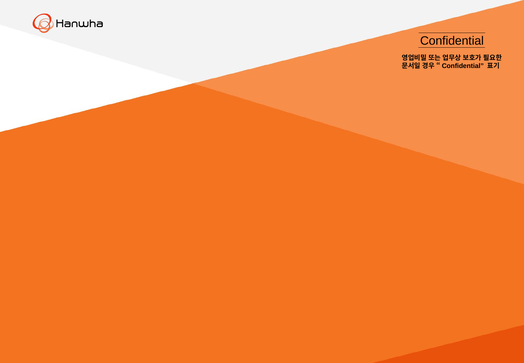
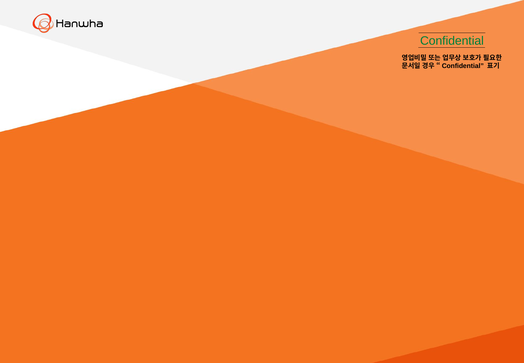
Confidential colour: black -> green (452, 41)
